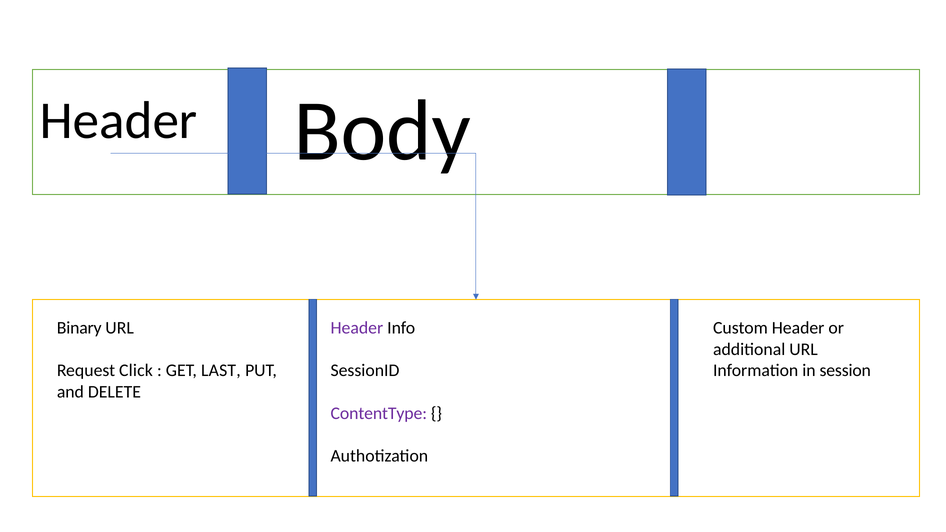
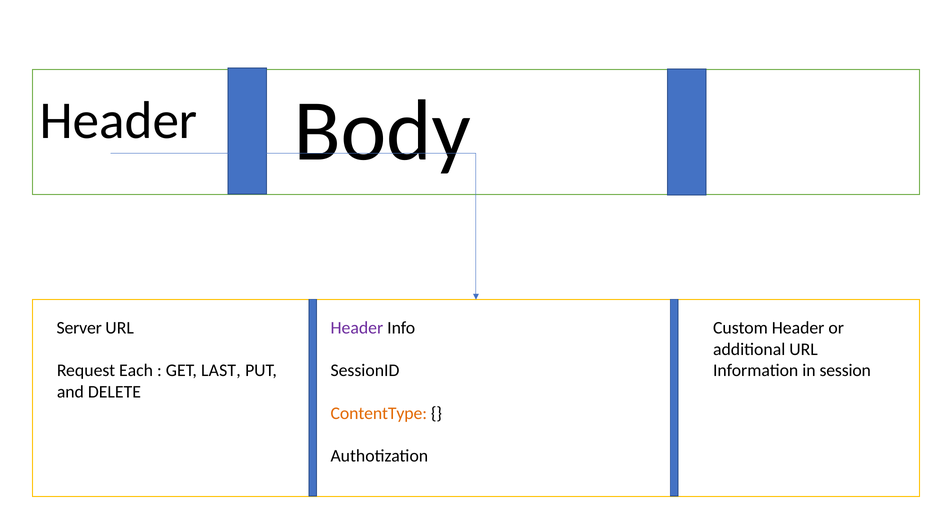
Binary: Binary -> Server (79, 328)
Click: Click -> Each (136, 371)
ContentType colour: purple -> orange (379, 413)
